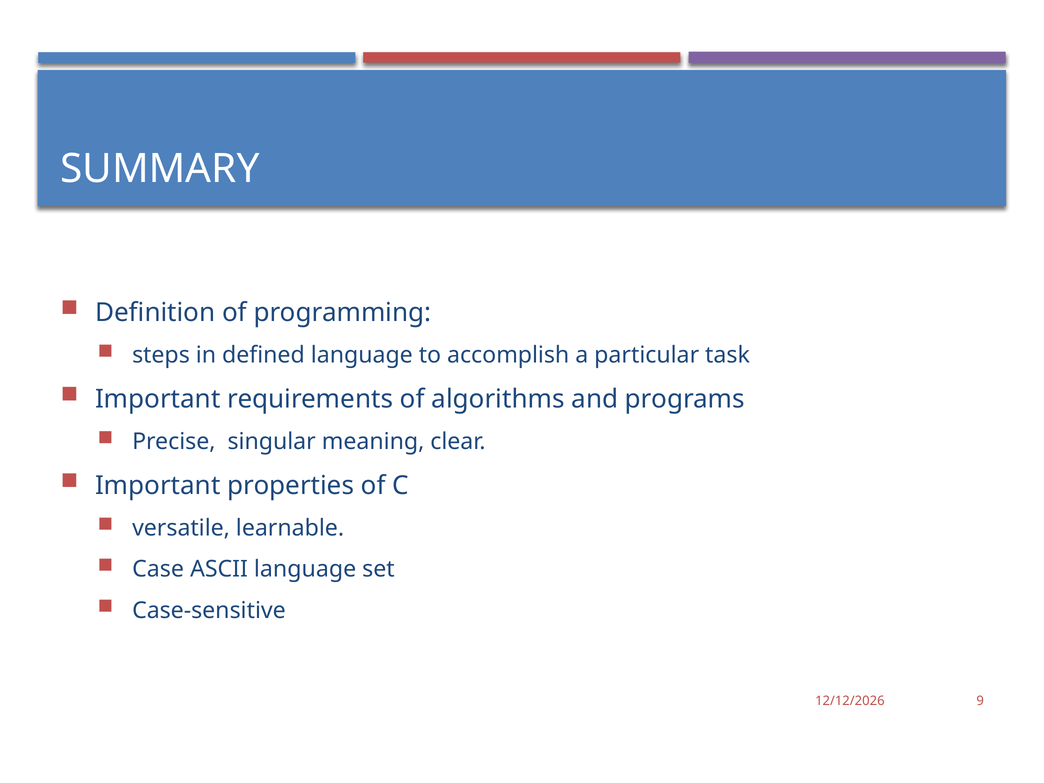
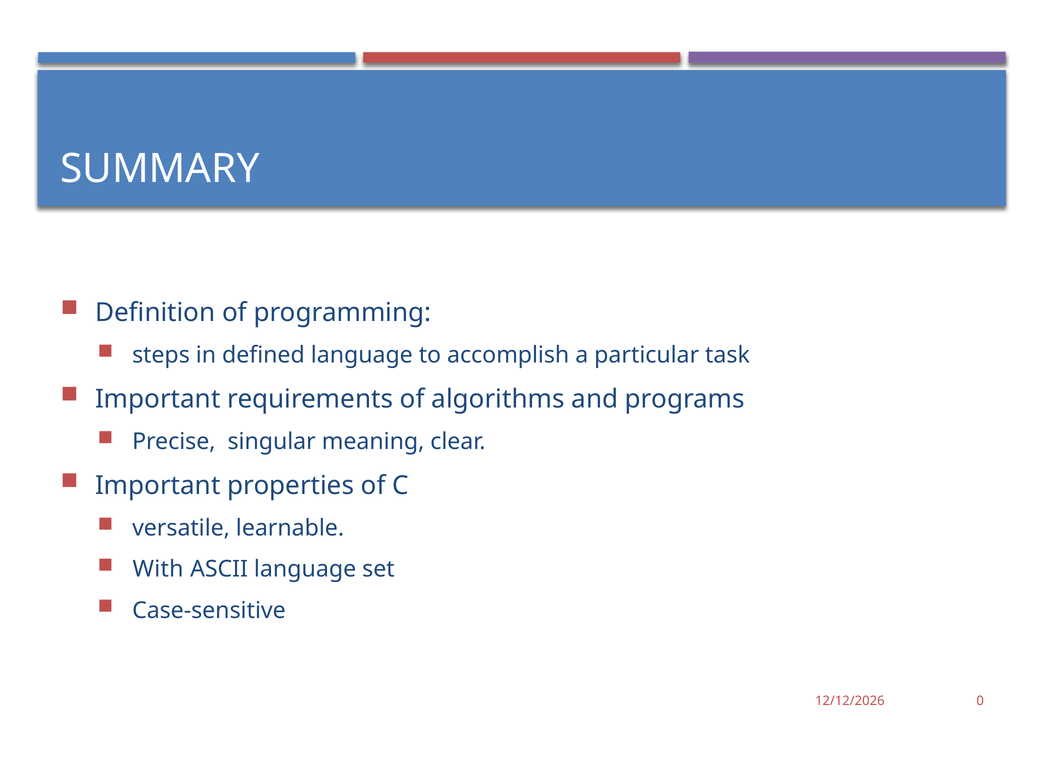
Case: Case -> With (158, 569)
9: 9 -> 0 (980, 701)
